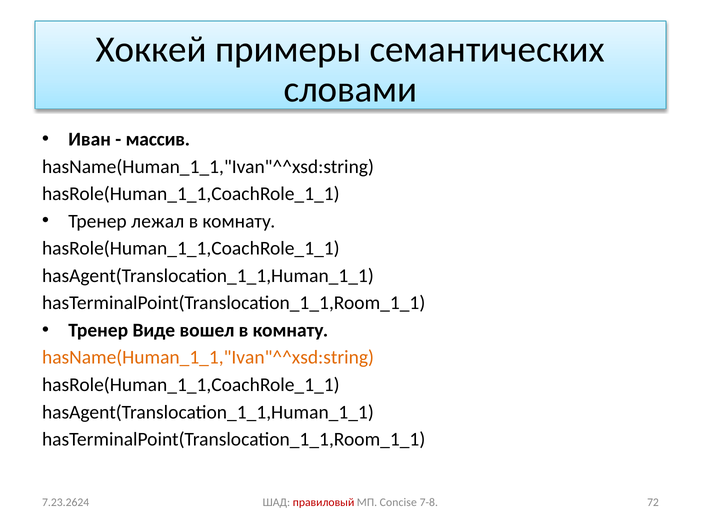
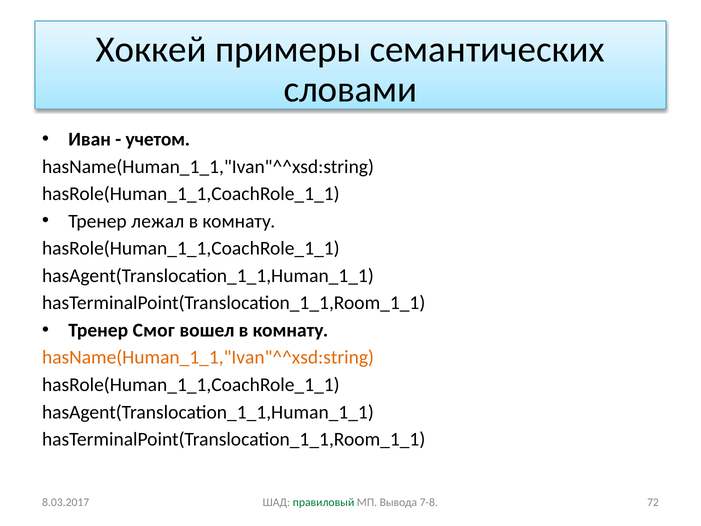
массив: массив -> учетом (158, 139)
Виде: Виде -> Смог (154, 330)
правиловый colour: red -> green (324, 502)
Concise: Concise -> Вывода (398, 502)
7.23.2624: 7.23.2624 -> 8.03.2017 (66, 502)
